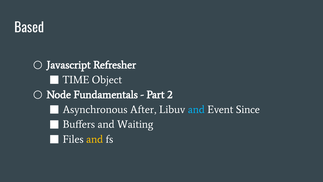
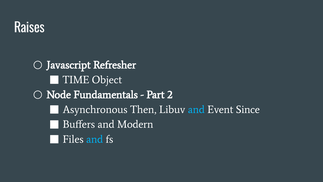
Based: Based -> Raises (29, 28)
After: After -> Then (143, 109)
Waiting: Waiting -> Modern (135, 124)
and colour: yellow -> light blue (95, 139)
